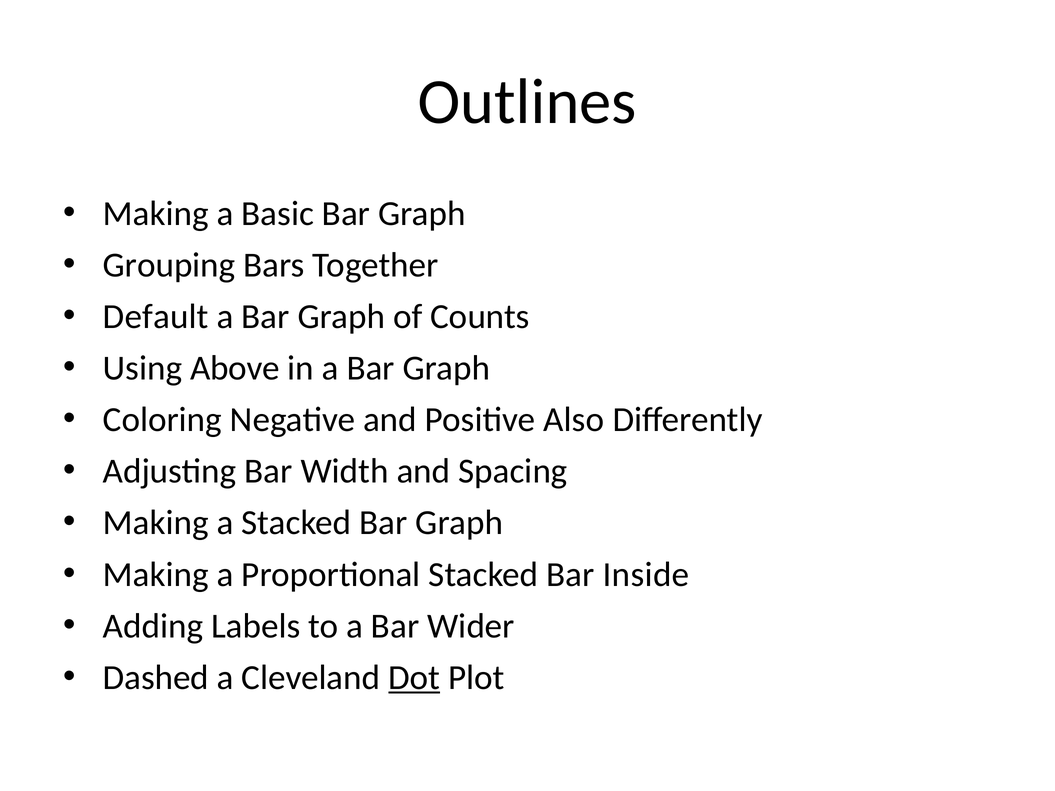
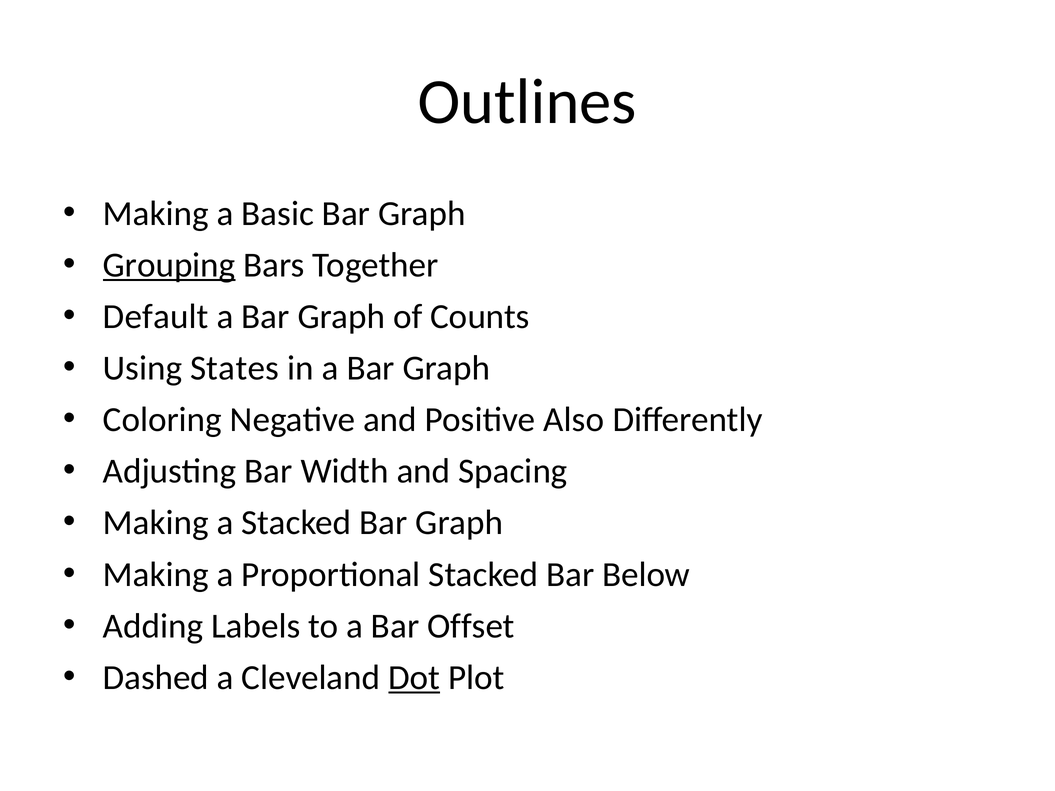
Grouping underline: none -> present (169, 265)
Above: Above -> States (235, 368)
Inside: Inside -> Below (646, 575)
Wider: Wider -> Offset (471, 626)
